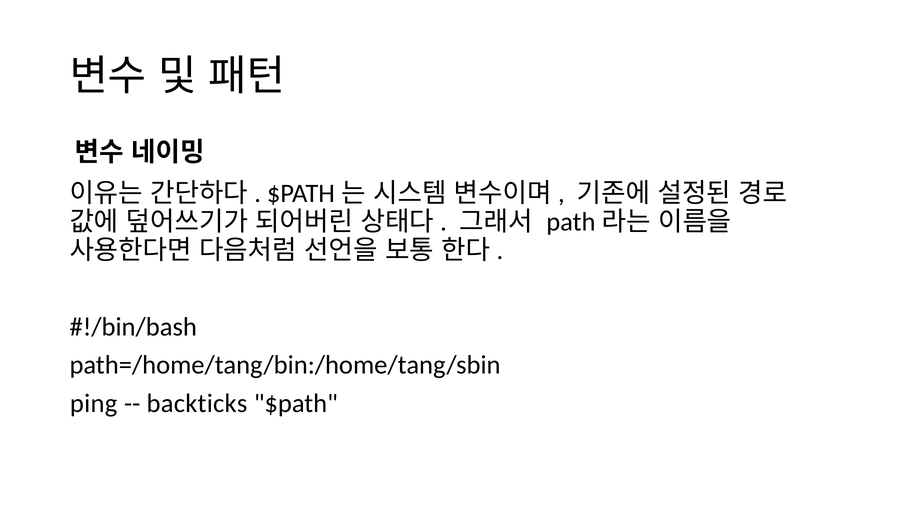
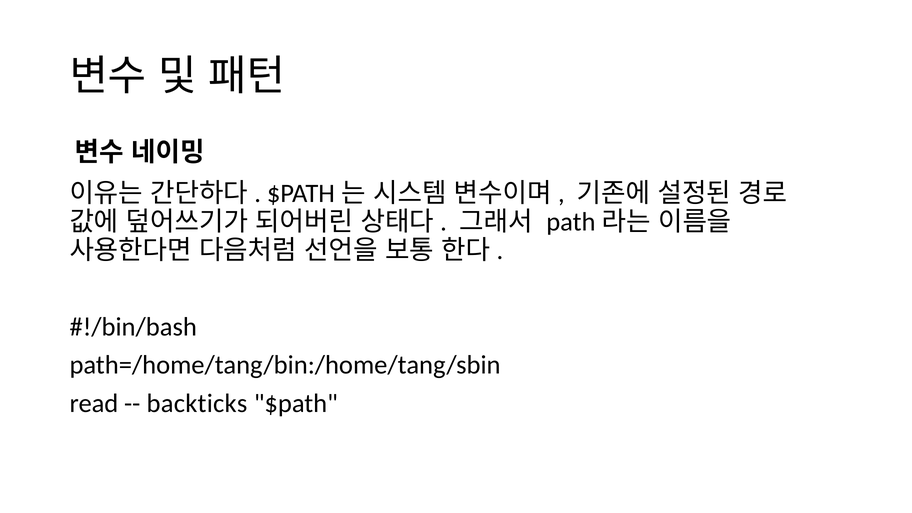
ping: ping -> read (94, 403)
